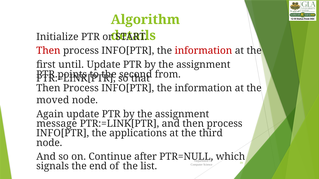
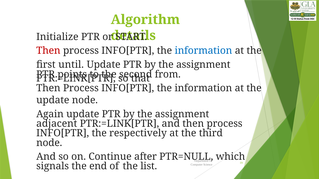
information colour: red -> blue (203, 51)
moved: moved -> update (53, 100)
message: message -> adjacent (57, 124)
applications: applications -> respectively (138, 134)
